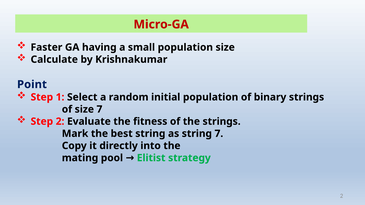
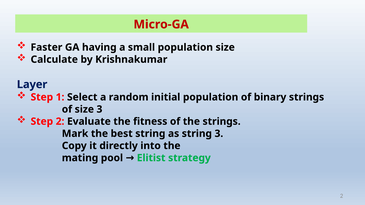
Point: Point -> Layer (32, 85)
size 7: 7 -> 3 (99, 109)
string 7: 7 -> 3 (219, 134)
